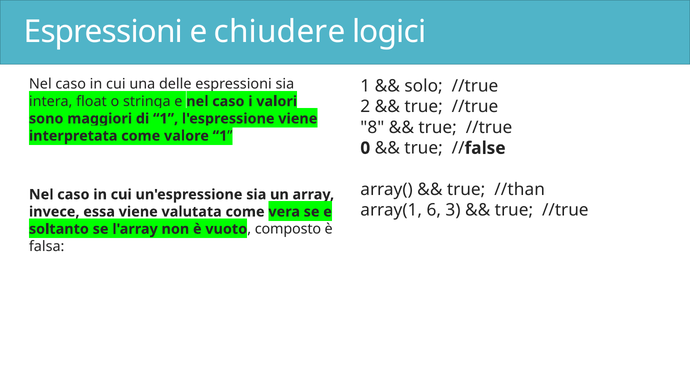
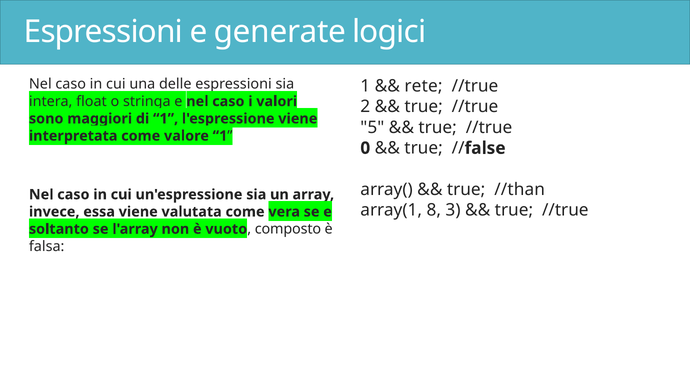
chiudere: chiudere -> generate (280, 32)
solo: solo -> rete (424, 86)
8: 8 -> 5 (372, 127)
6: 6 -> 8 (434, 210)
